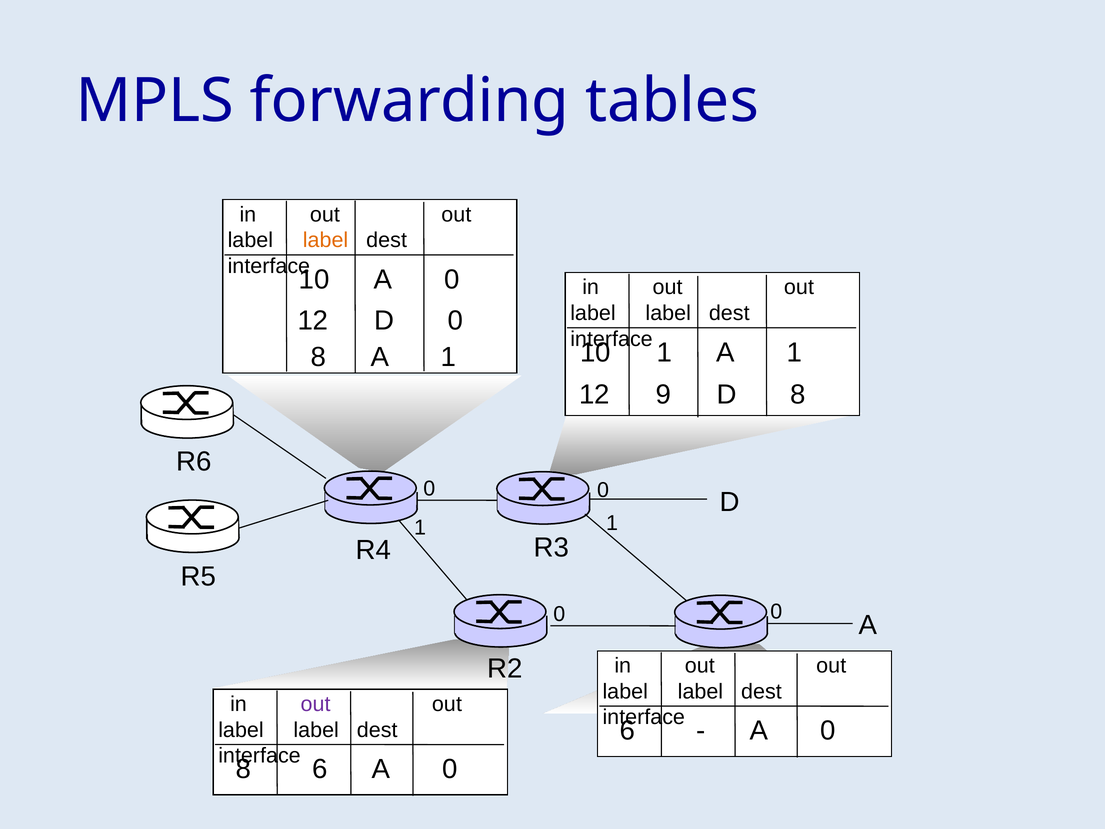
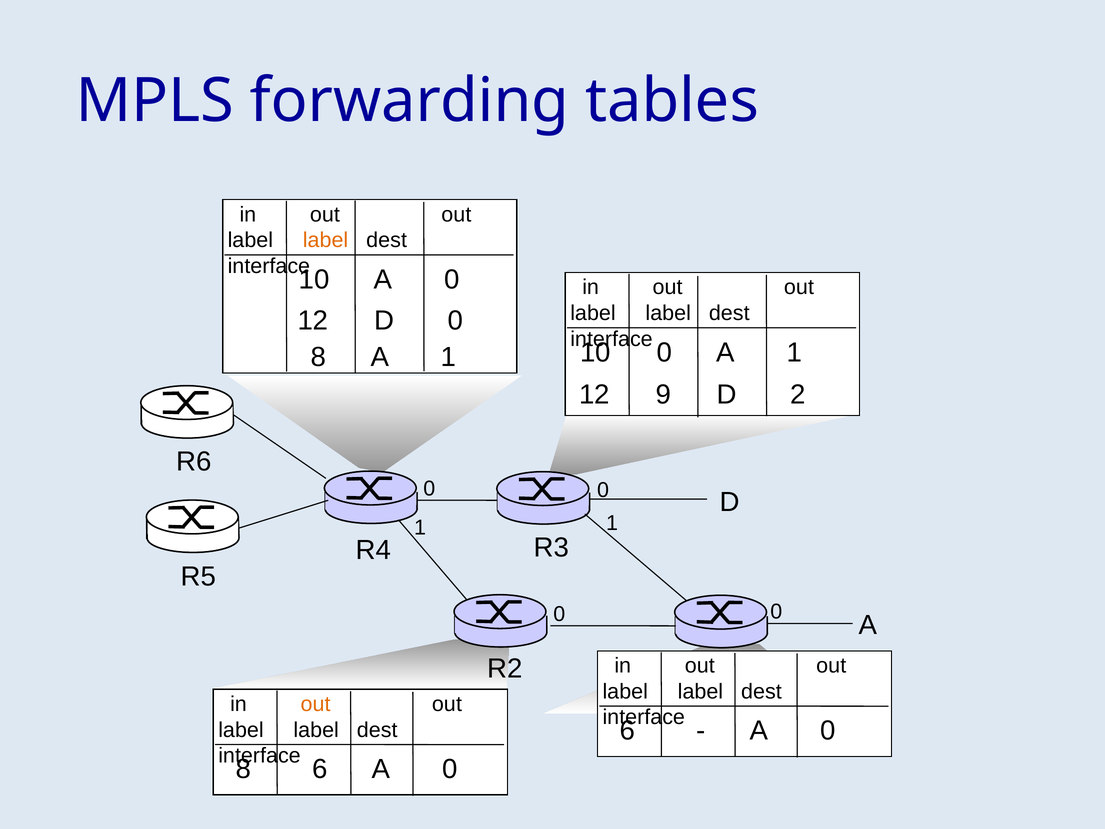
1: 1 -> 0 (664, 352)
D 8: 8 -> 2 (798, 395)
out colour: purple -> orange (316, 704)
